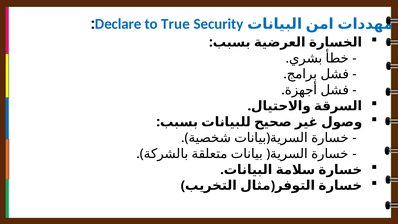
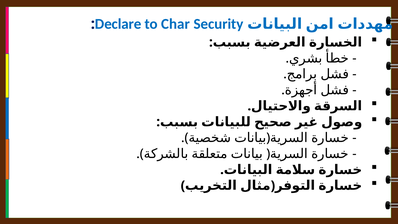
True: True -> Char (176, 24)
